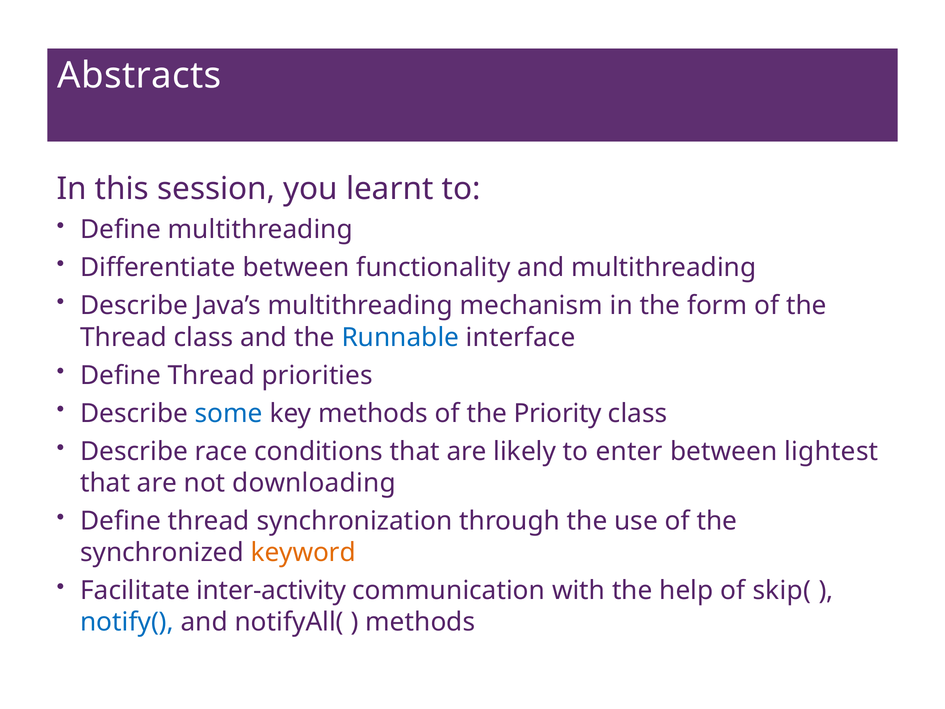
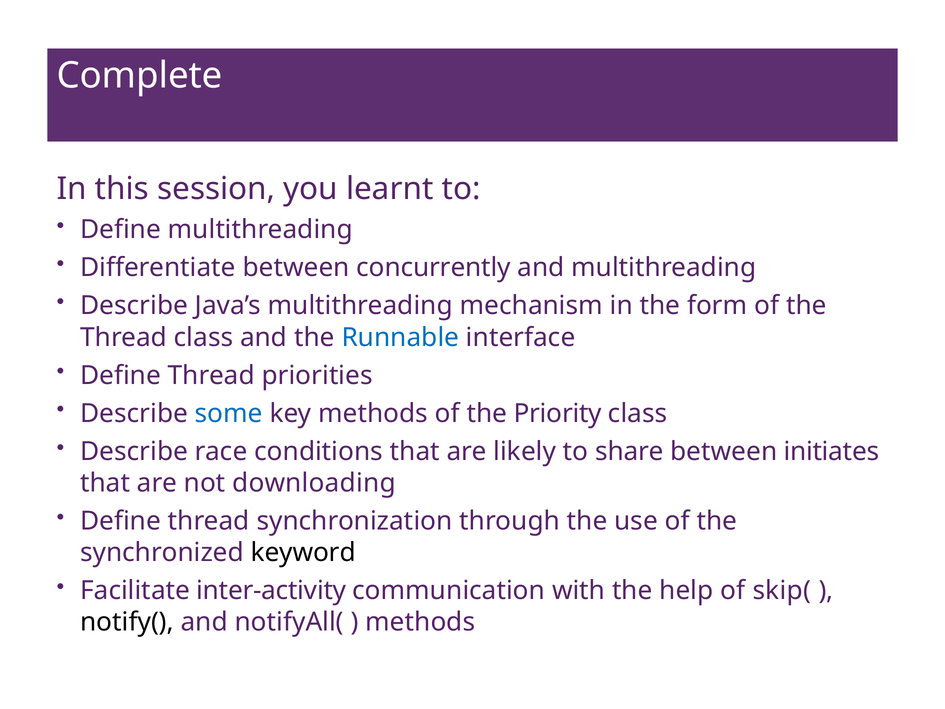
Abstracts: Abstracts -> Complete (140, 75)
functionality: functionality -> concurrently (434, 268)
enter: enter -> share (629, 451)
lightest: lightest -> initiates (832, 451)
keyword colour: orange -> black (303, 552)
notify( colour: blue -> black (127, 622)
